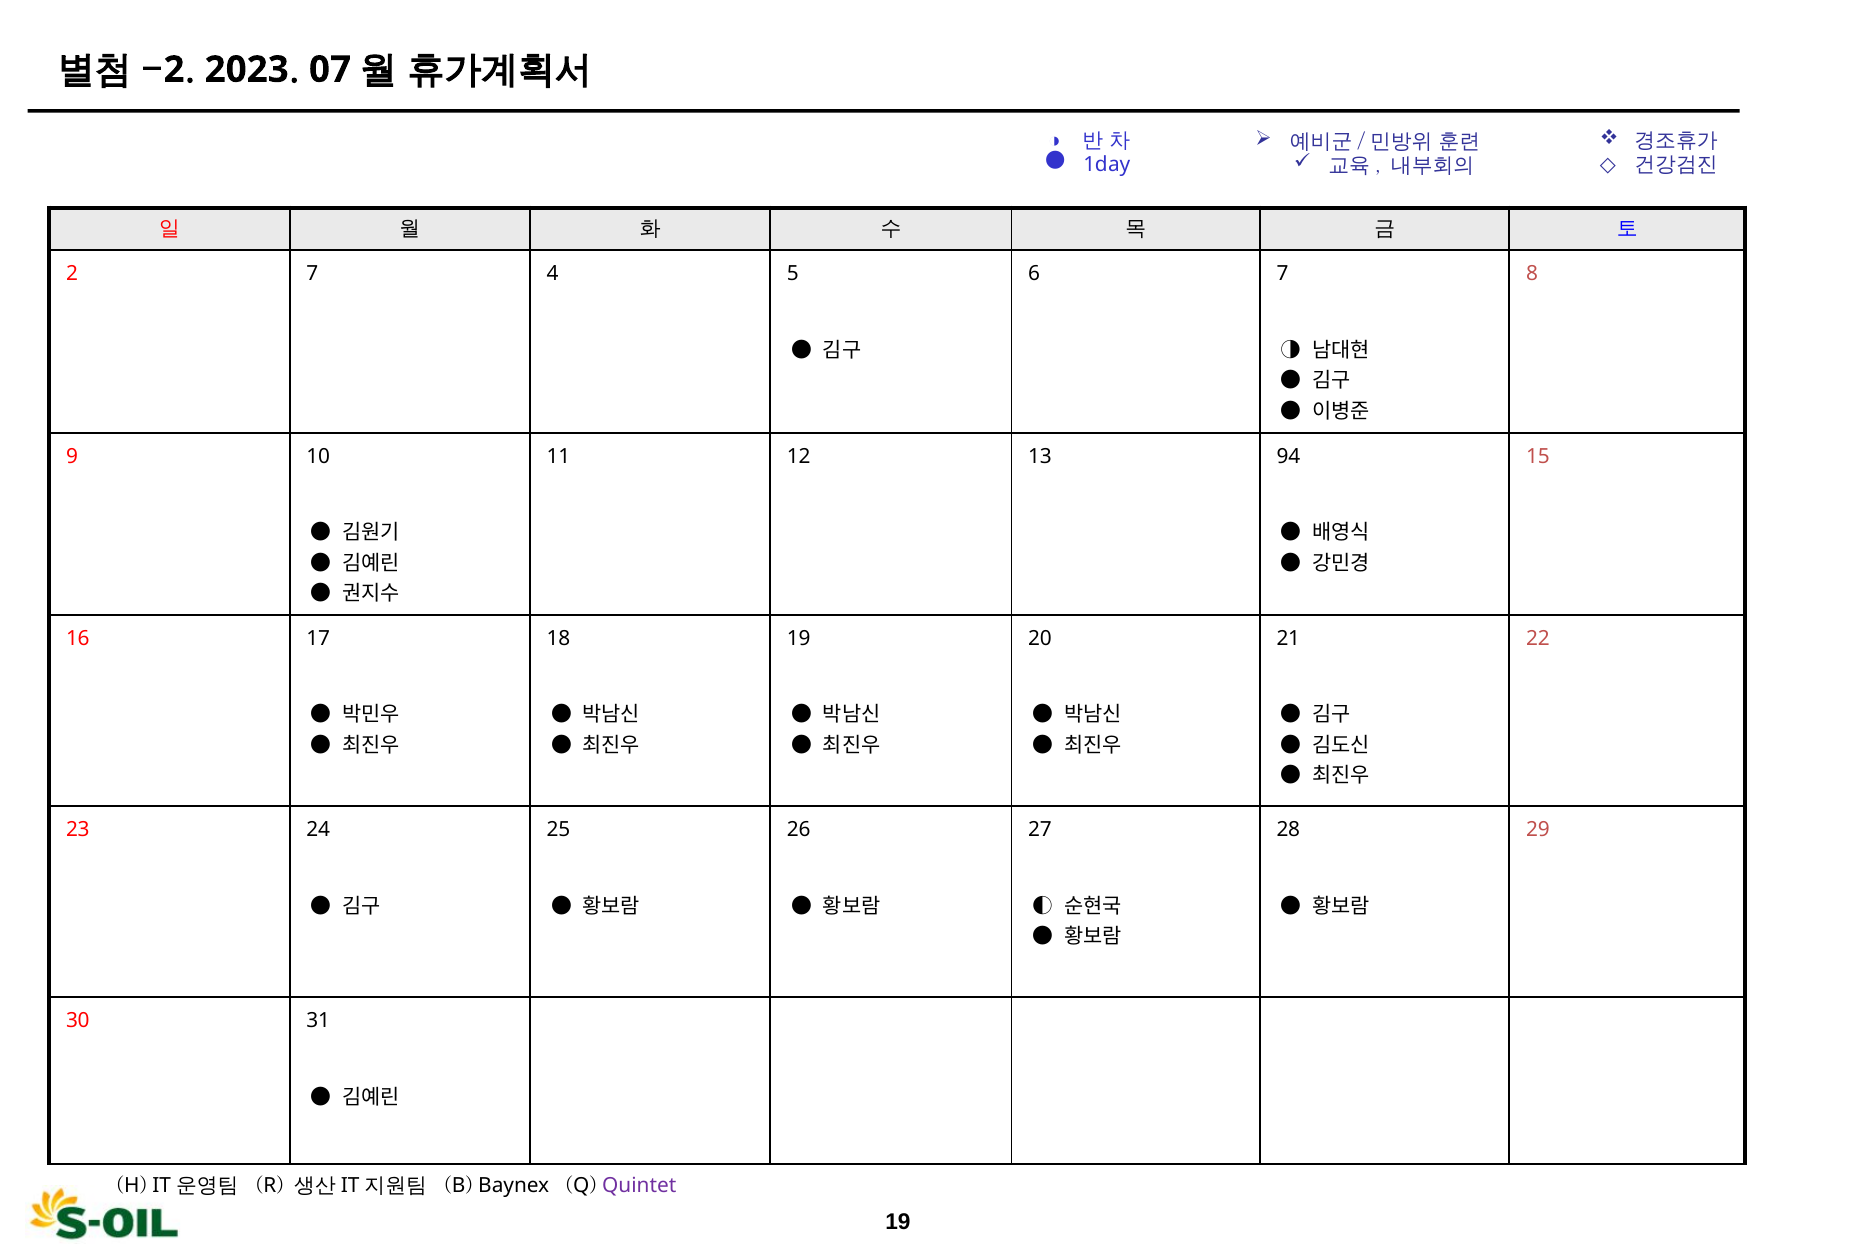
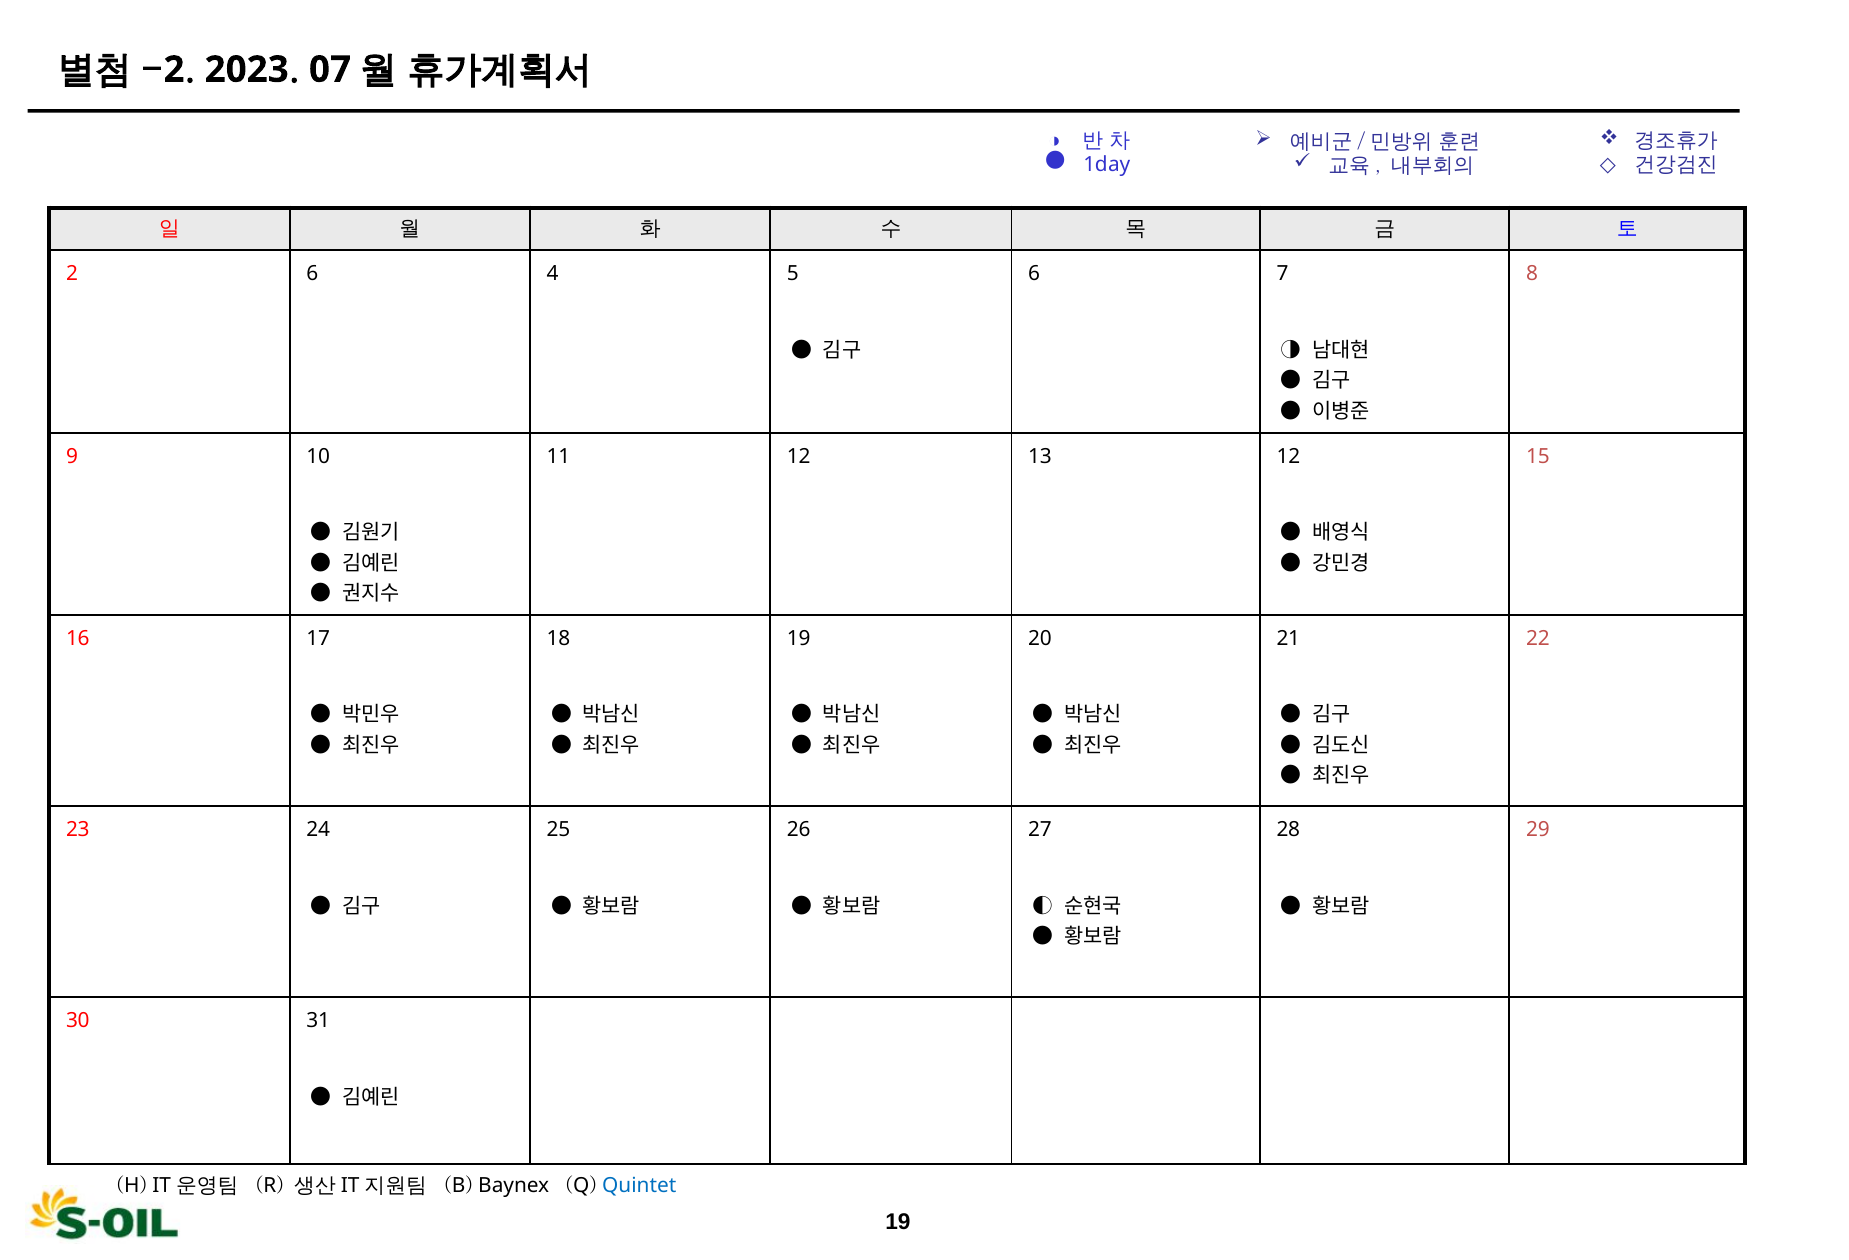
2 7: 7 -> 6 (312, 274)
13 94: 94 -> 12 (1288, 456)
Quintet colour: purple -> blue (639, 1185)
